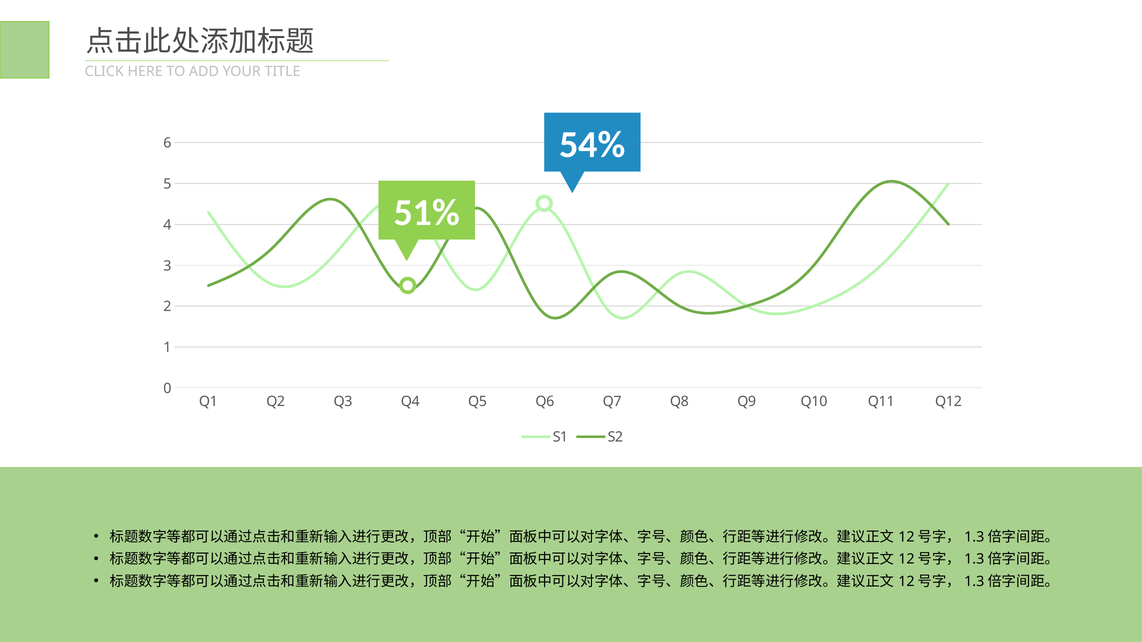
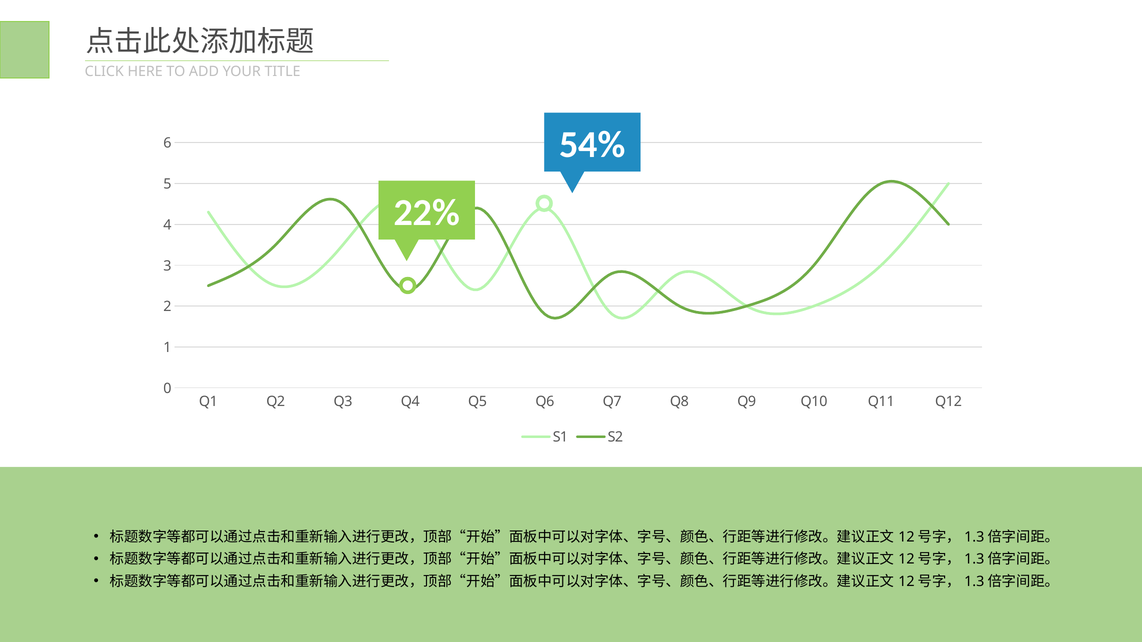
51%: 51% -> 22% (427, 213)
